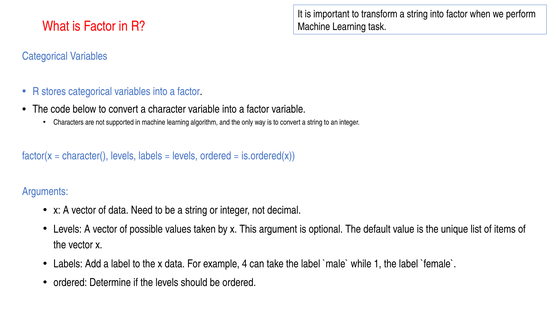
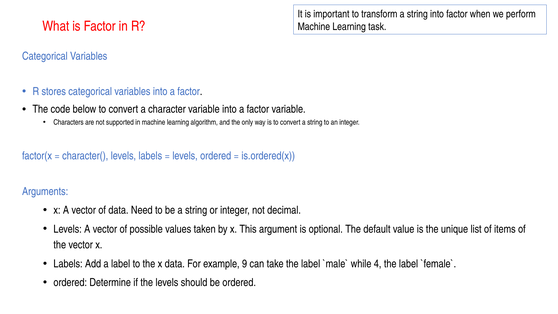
4: 4 -> 9 (245, 264)
1: 1 -> 4 (378, 264)
